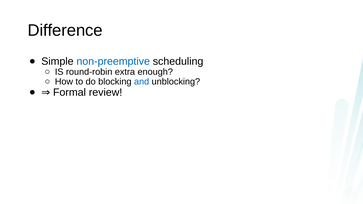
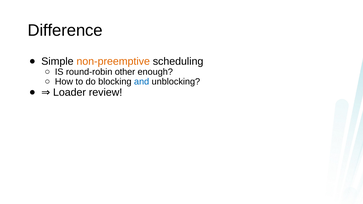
non-preemptive colour: blue -> orange (113, 61)
extra: extra -> other (125, 72)
Formal: Formal -> Loader (69, 92)
